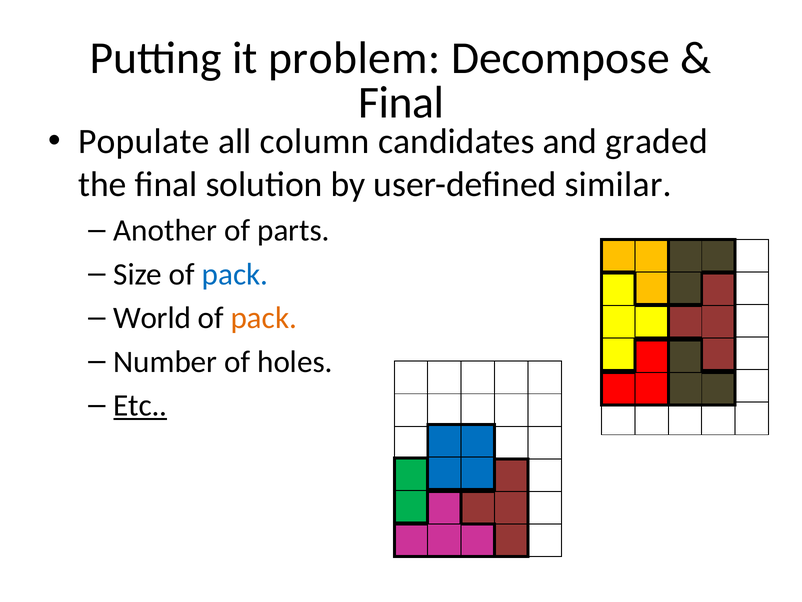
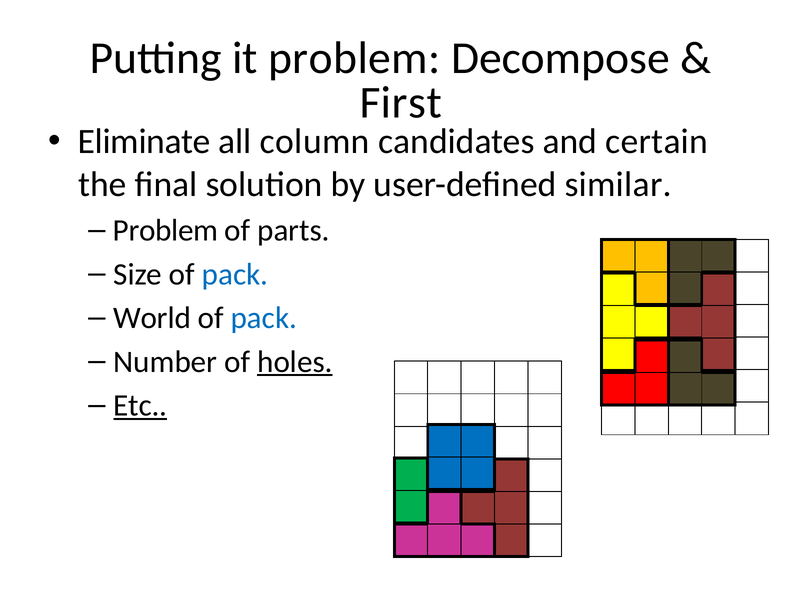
Final: Final -> First (401, 103)
Populate: Populate -> Eliminate (144, 142)
graded: graded -> certain (657, 142)
Another: Another -> Problem (165, 230)
pack colour: orange -> blue (264, 318)
holes underline: none -> present (295, 361)
